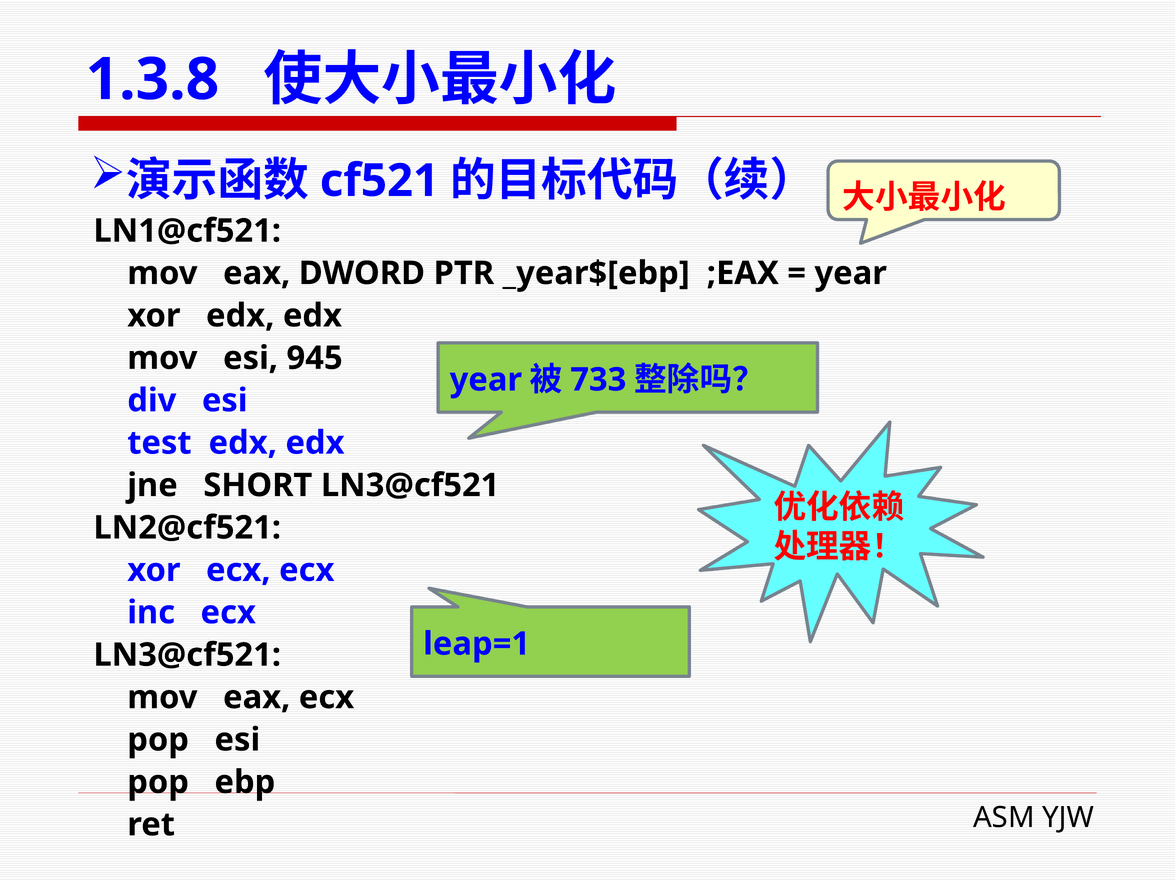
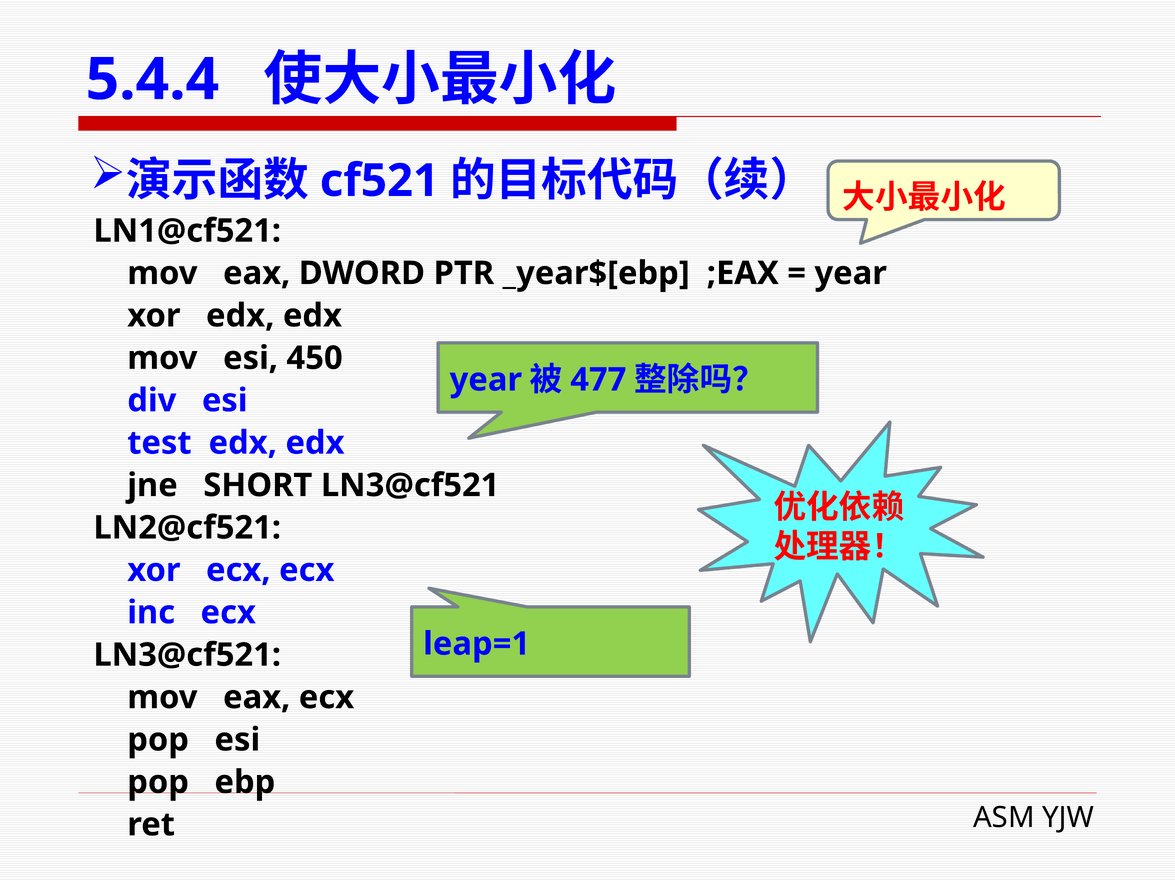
1.3.8: 1.3.8 -> 5.4.4 (152, 80)
945: 945 -> 450 (315, 358)
733: 733 -> 477 (598, 380)
